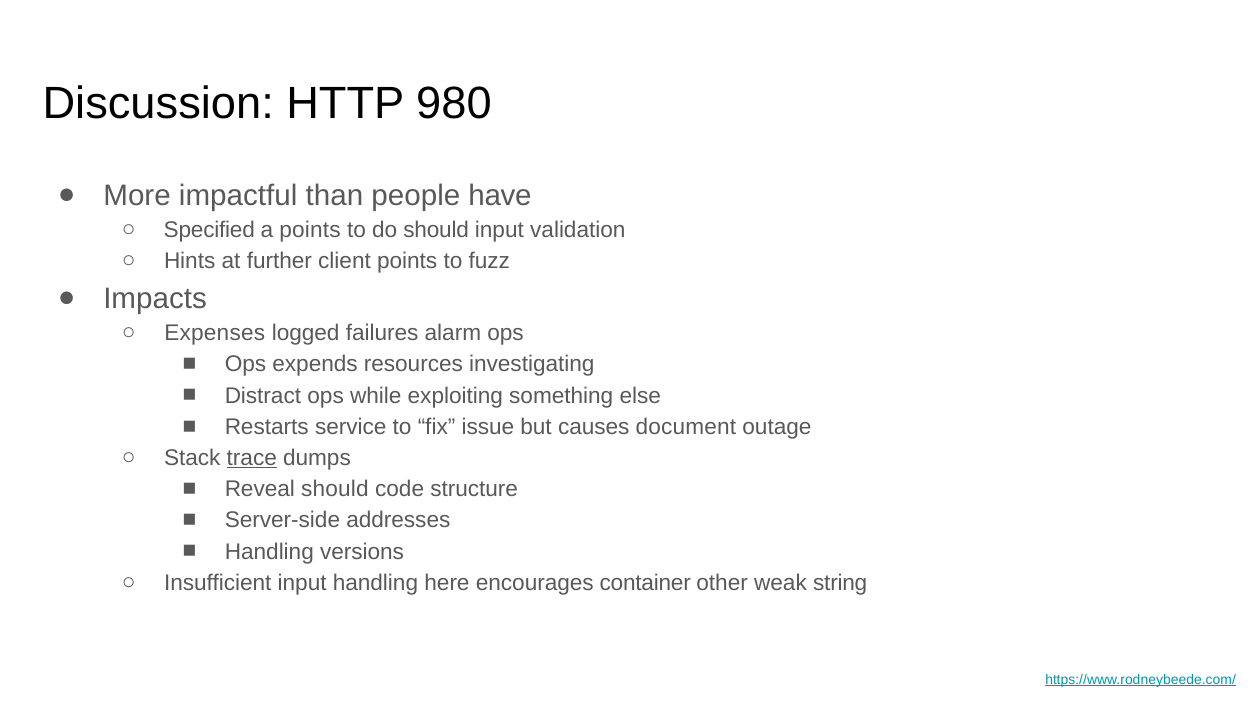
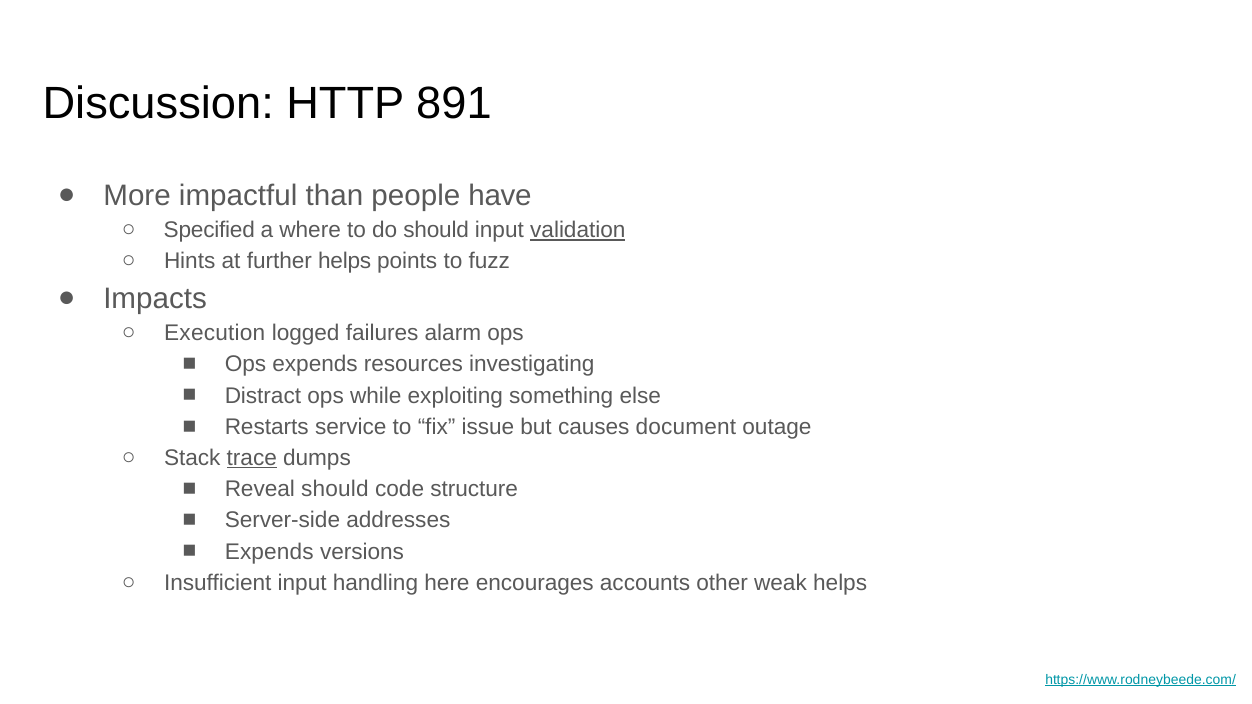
980: 980 -> 891 (454, 104)
a points: points -> where (310, 230)
validation underline: none -> present (578, 230)
further client: client -> helps (345, 261)
Expenses: Expenses -> Execution (215, 333)
Handling: Handling -> Expends (269, 552)
container: container -> accounts (645, 583)
weak string: string -> helps (840, 583)
